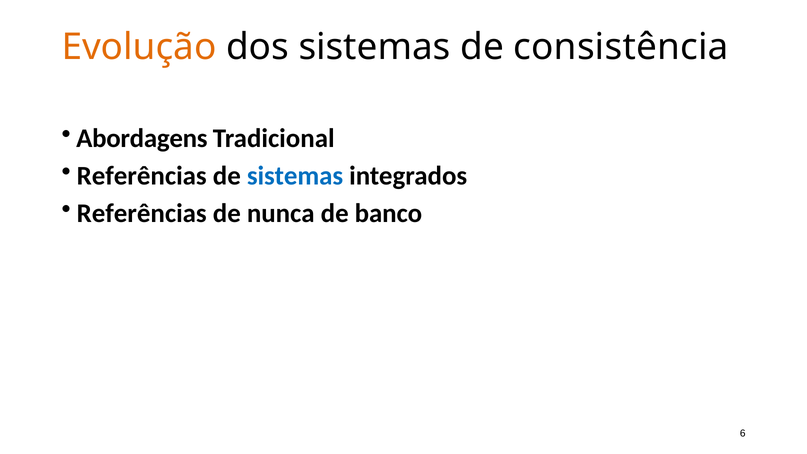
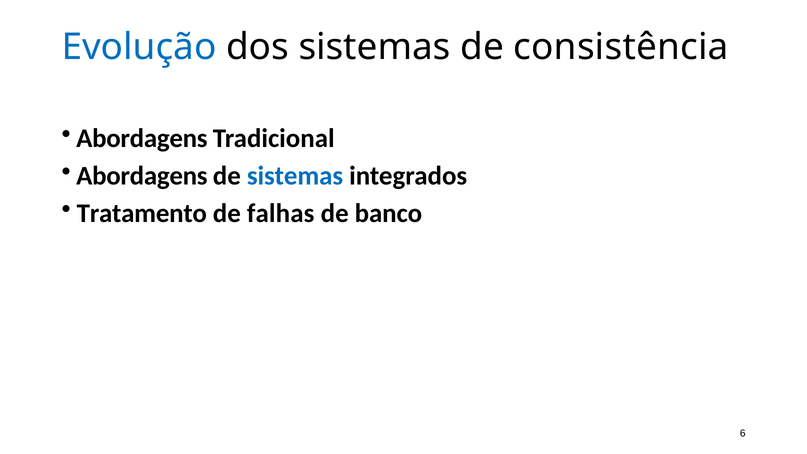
Evolução colour: orange -> blue (139, 47)
Referências: Referências -> Abordagens (142, 176)
Referências: Referências -> Tratamento (142, 213)
nunca: nunca -> falhas (281, 213)
